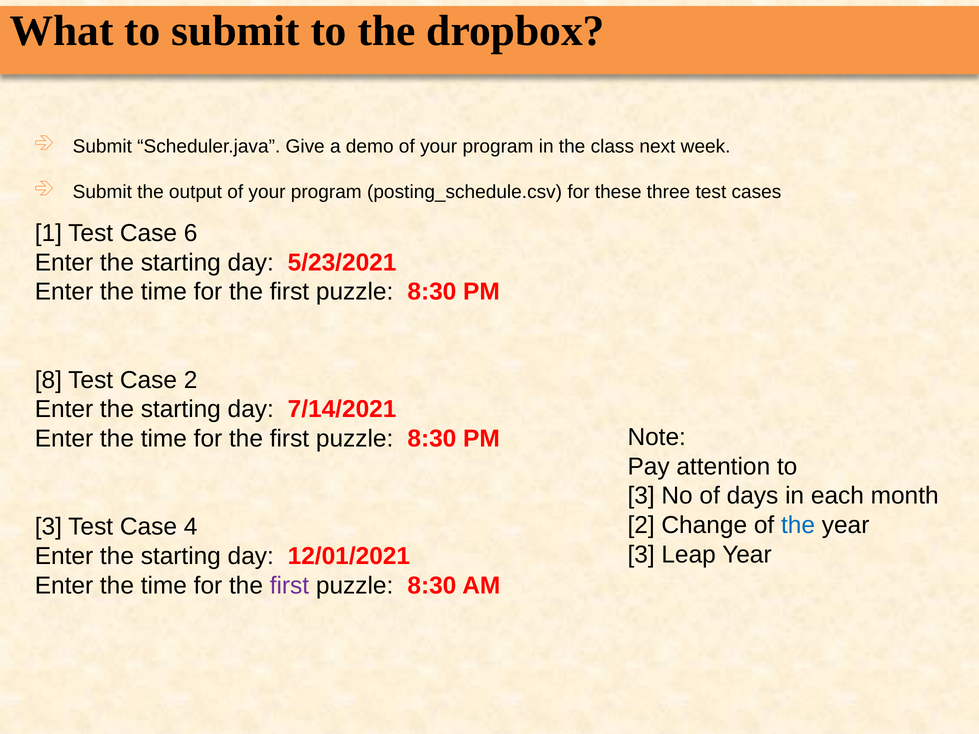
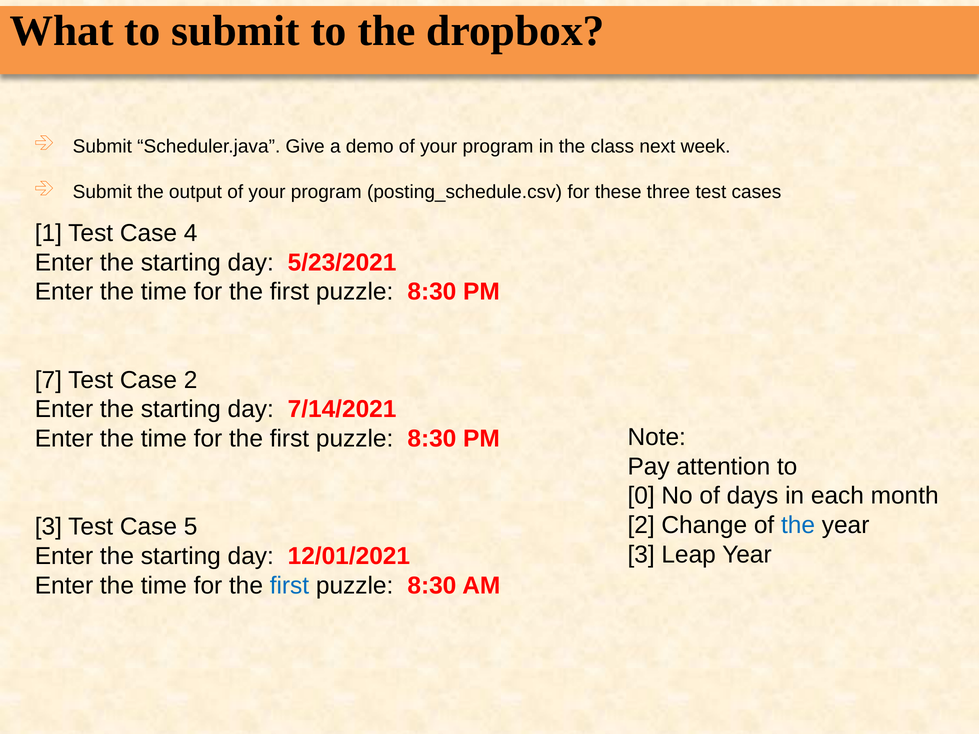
6: 6 -> 4 (191, 233)
8: 8 -> 7 (48, 380)
3: 3 -> 0 (641, 496)
4: 4 -> 5 (191, 527)
first colour: purple -> blue (289, 586)
